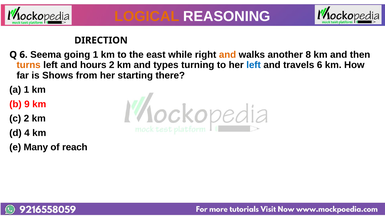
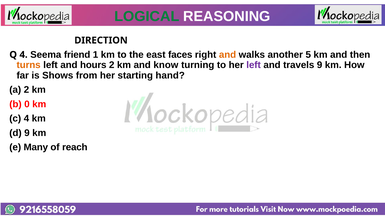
LOGICAL colour: orange -> green (147, 17)
Q 6: 6 -> 4 (22, 55)
going: going -> friend (77, 55)
while: while -> faces (180, 55)
8: 8 -> 5 (308, 55)
types: types -> know (166, 65)
left colour: blue -> purple (254, 65)
travels 6: 6 -> 9 (320, 65)
there: there -> hand (170, 76)
1: 1 -> 2 (26, 90)
9: 9 -> 0 (27, 104)
c 2: 2 -> 4 (26, 119)
d 4: 4 -> 9 (27, 133)
